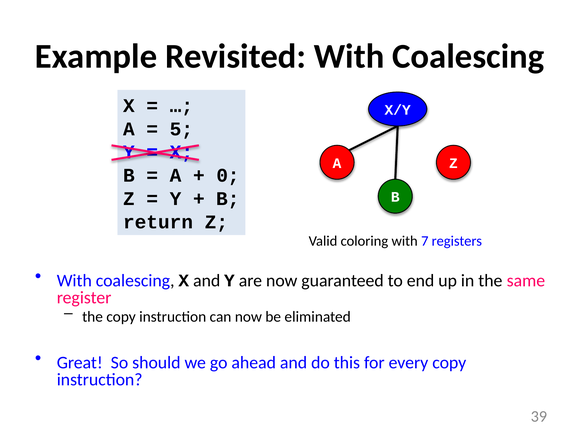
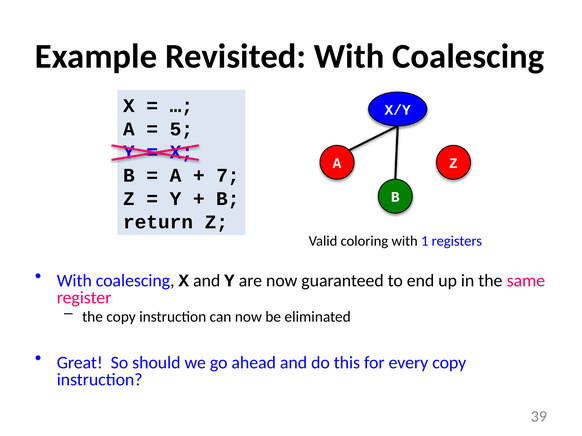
0: 0 -> 7 (228, 176)
7: 7 -> 1 (425, 241)
